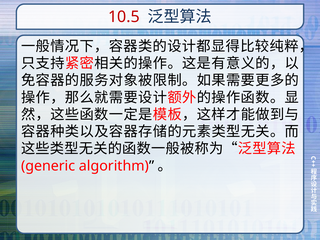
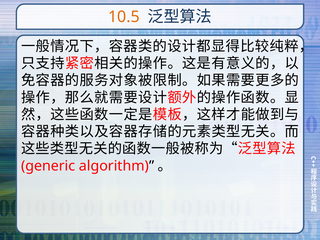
10.5 colour: red -> orange (124, 17)
